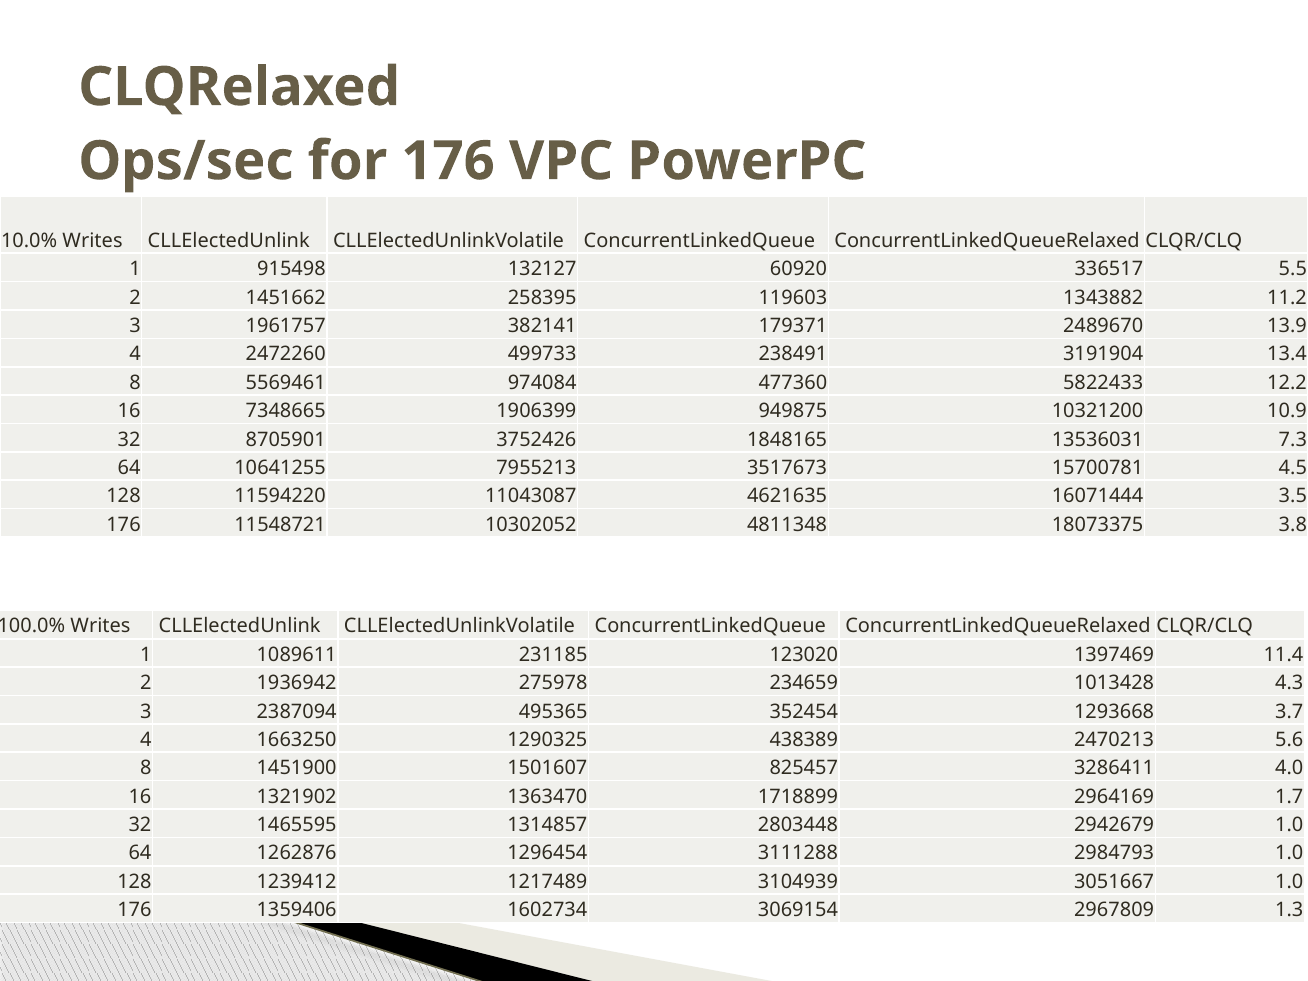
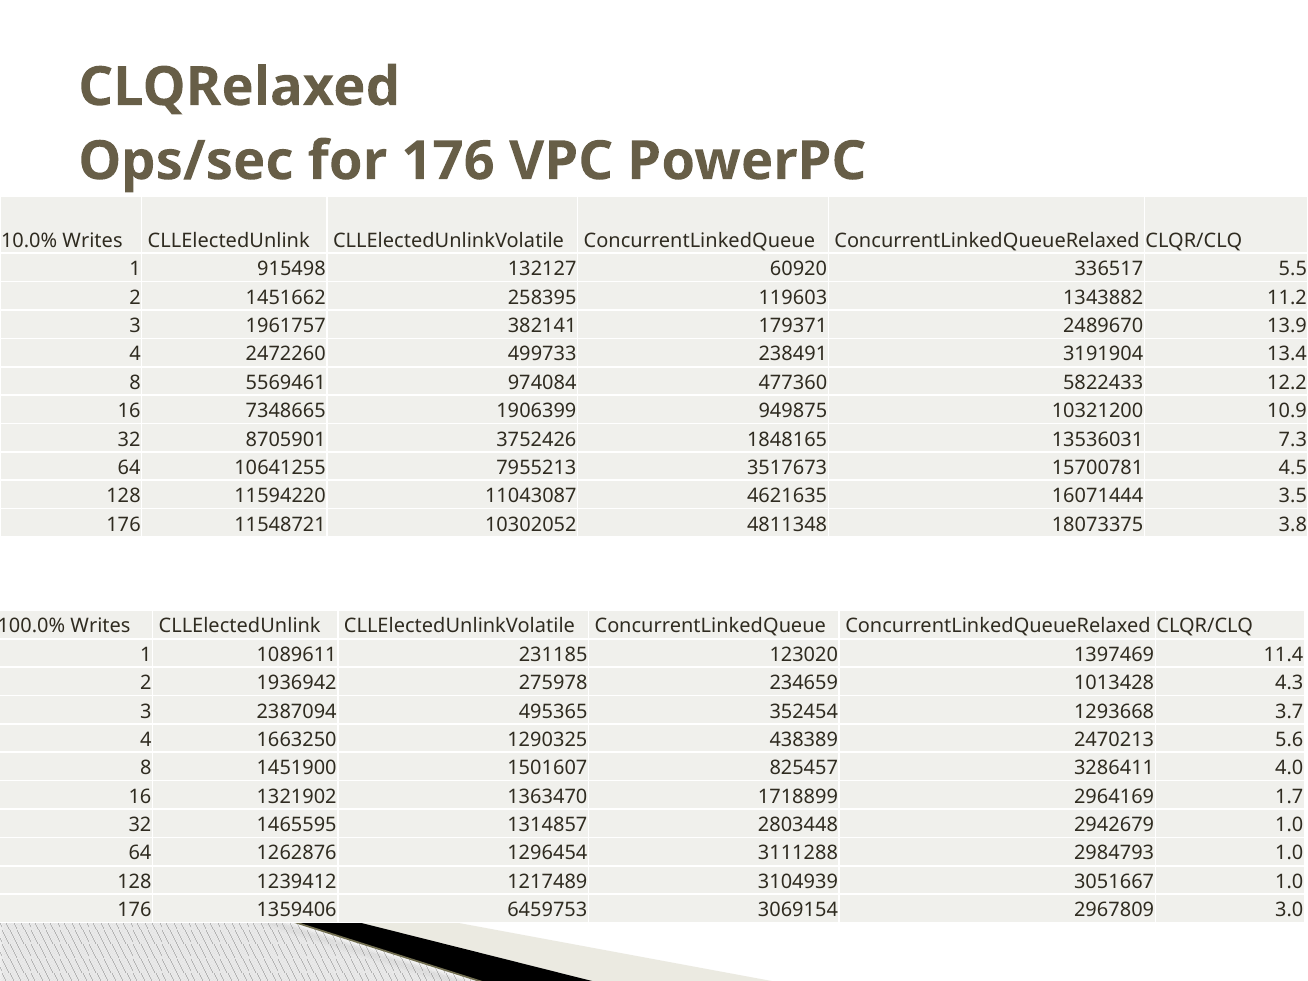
1602734: 1602734 -> 6459753 (547, 910)
1.3: 1.3 -> 3.0 (1289, 910)
